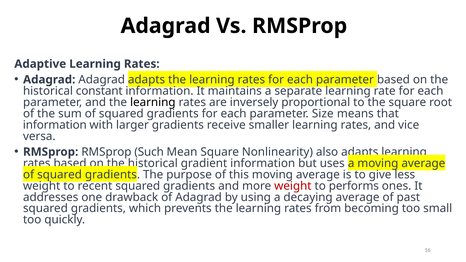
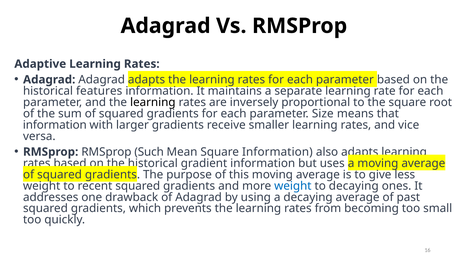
constant: constant -> features (99, 91)
Square Nonlinearity: Nonlinearity -> Information (277, 152)
weight colour: red -> blue (293, 186)
to performs: performs -> decaying (354, 186)
